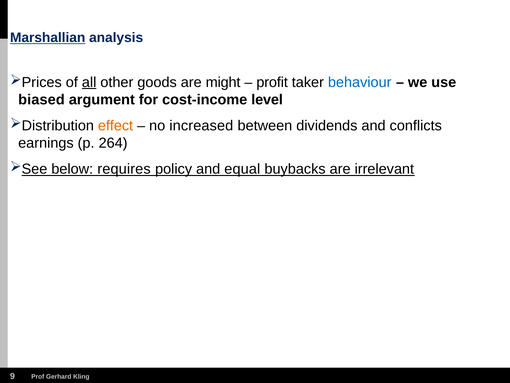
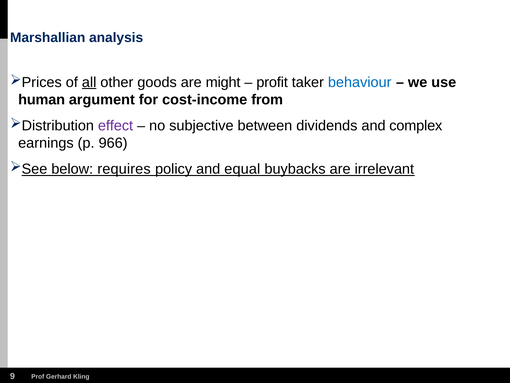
Marshallian underline: present -> none (48, 38)
biased: biased -> human (42, 100)
level: level -> from (267, 100)
effect colour: orange -> purple (116, 126)
increased: increased -> subjective (201, 126)
conflicts: conflicts -> complex (416, 126)
264: 264 -> 966 (113, 143)
